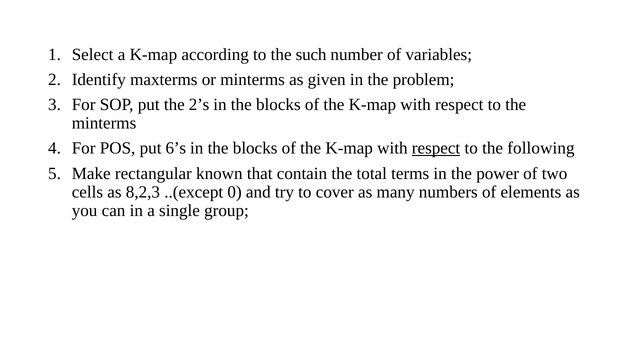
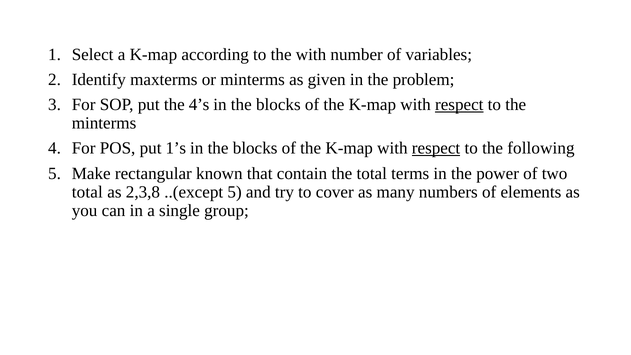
the such: such -> with (311, 55)
2’s: 2’s -> 4’s (199, 105)
respect underline: none -> present (459, 105)
6’s: 6’s -> 1’s (176, 148)
cells: cells -> total (87, 192)
8,2,3: 8,2,3 -> 2,3,8 (143, 192)
..(except 0: 0 -> 5 (235, 192)
